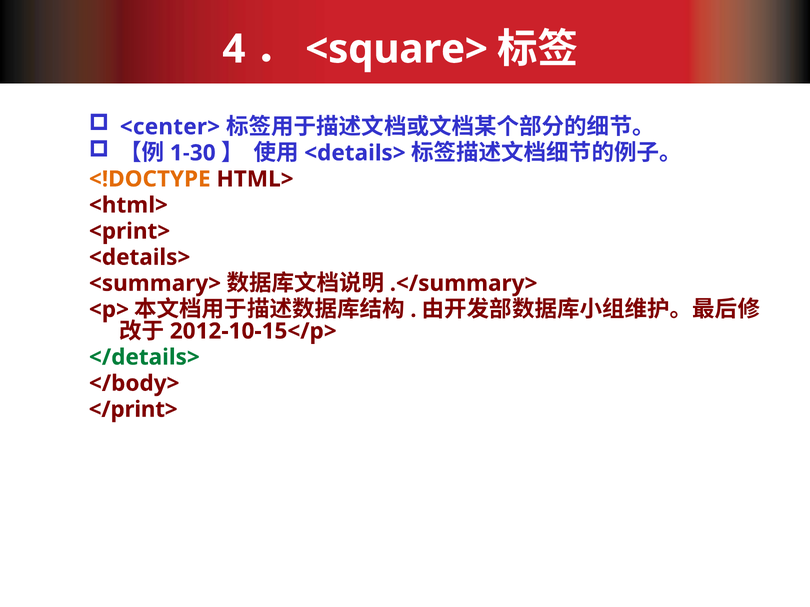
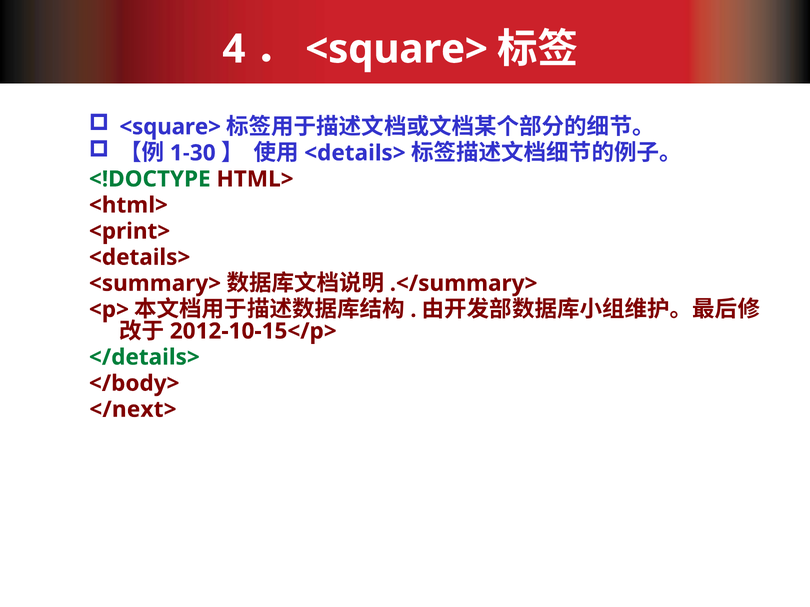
<center>: <center> -> <square> (170, 127)
<!DOCTYPE colour: orange -> green (150, 179)
</print>: </print> -> </next> (133, 410)
